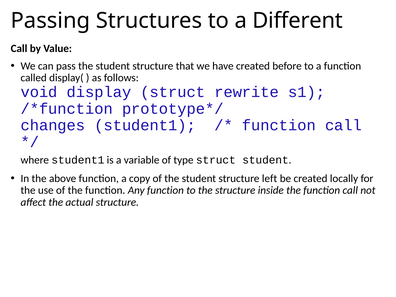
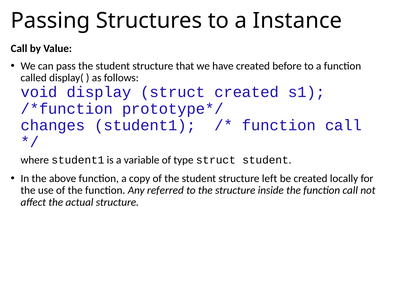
Different: Different -> Instance (297, 21)
struct rewrite: rewrite -> created (247, 92)
Any function: function -> referred (165, 190)
